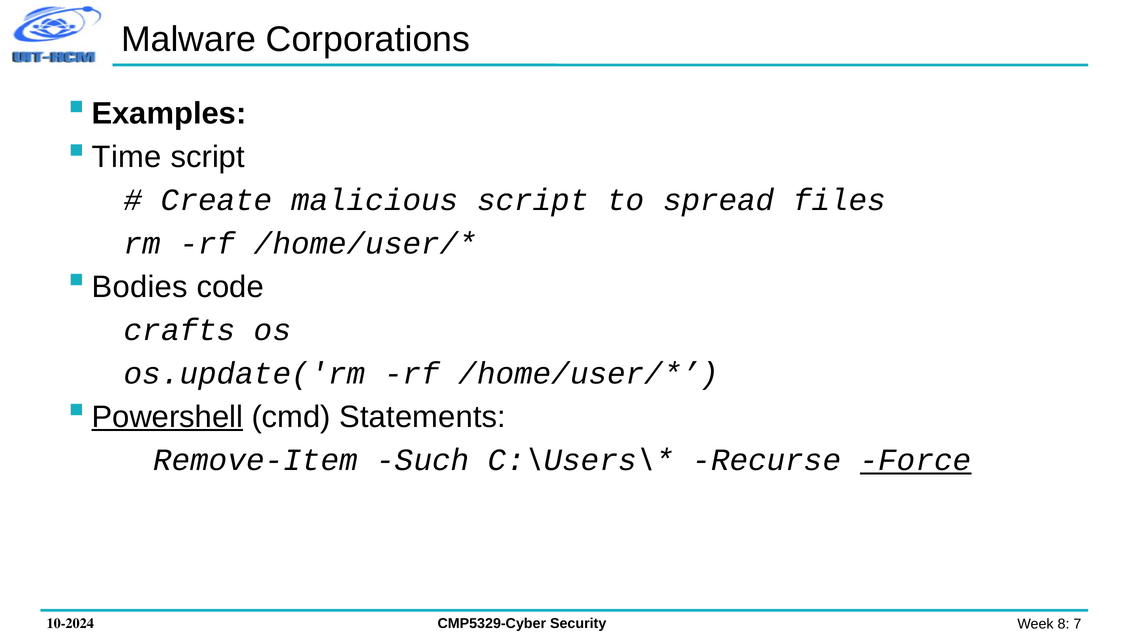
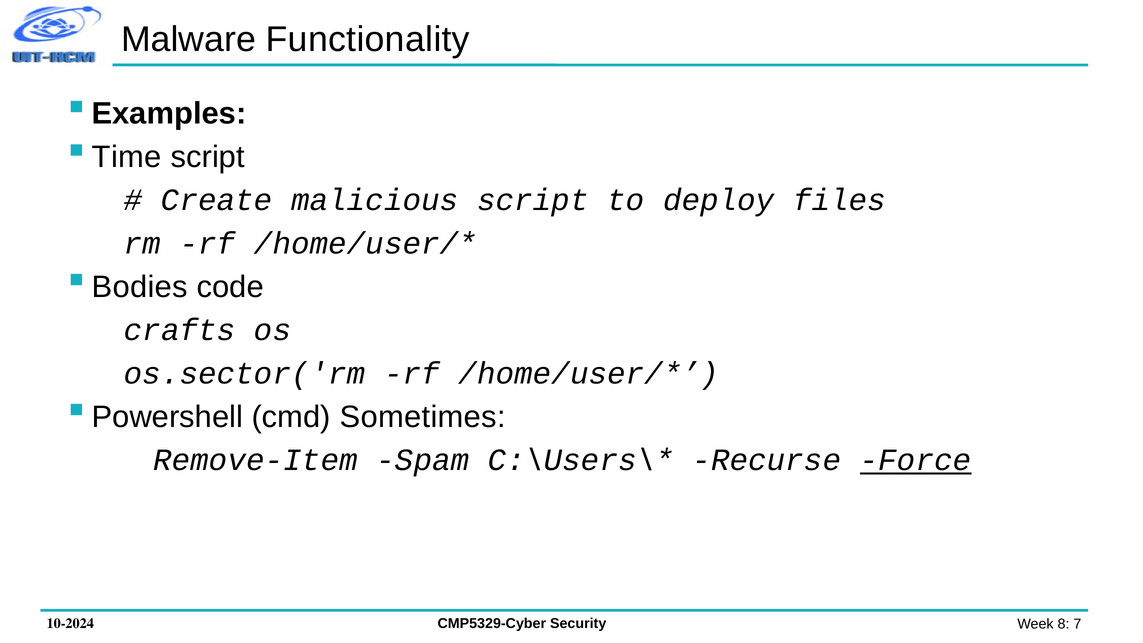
Corporations: Corporations -> Functionality (368, 40)
spread: spread -> deploy (719, 200)
os.update('rm: os.update('rm -> os.sector('rm (245, 373)
Powershell underline: present -> none (167, 417)
Statements: Statements -> Sometimes (423, 417)
Such: Such -> Spam (423, 460)
